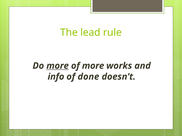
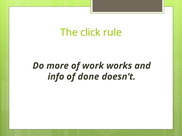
lead: lead -> click (90, 33)
more underline: present -> none (58, 66)
of more: more -> work (93, 66)
